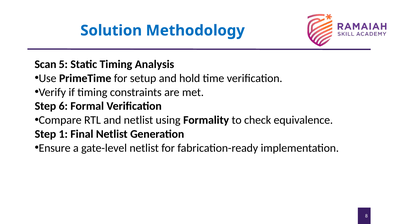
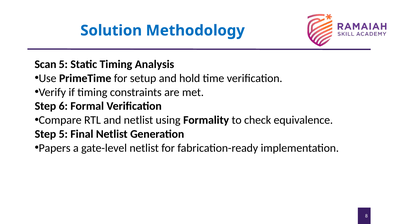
Step 1: 1 -> 5 (63, 134)
Ensure: Ensure -> Papers (55, 148)
